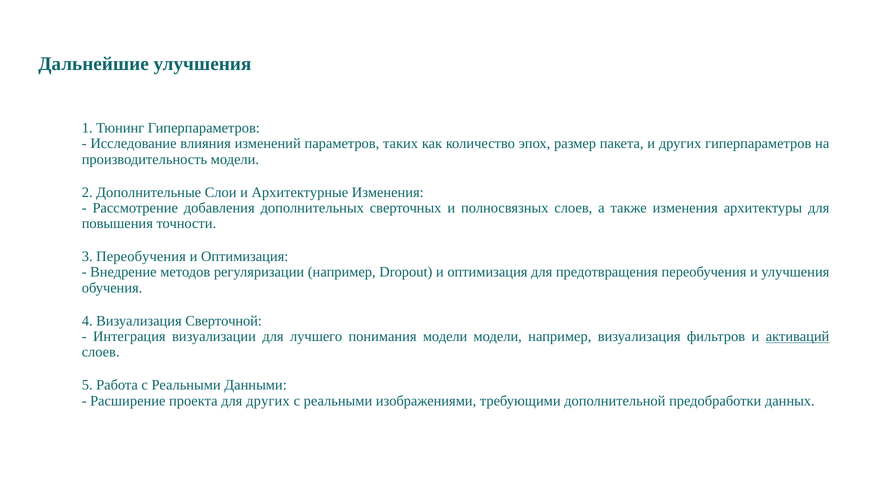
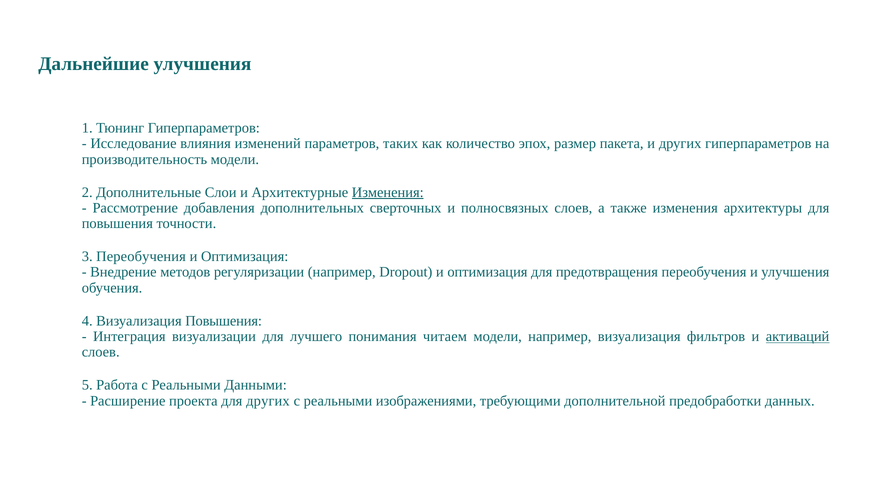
Изменения underline: none -> present (388, 192)
Визуализация Сверточной: Сверточной -> Повышения (224, 321)
понимания модели: модели -> читаем (445, 336)
